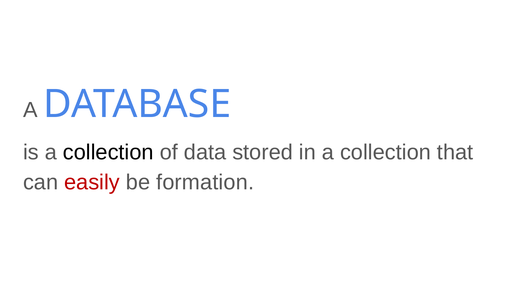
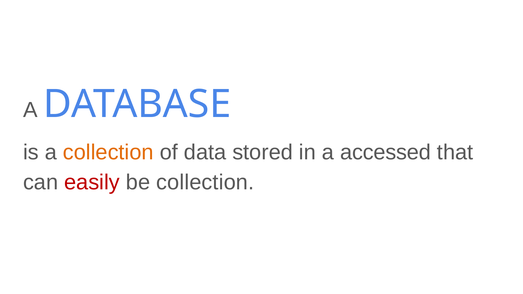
collection colour: black -> orange (108, 152)
in a collection: collection -> accessed (386, 152)
be formation: formation -> collection (205, 183)
